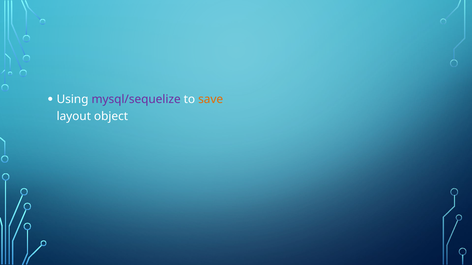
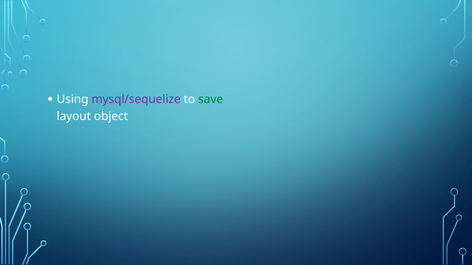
save colour: orange -> green (211, 100)
